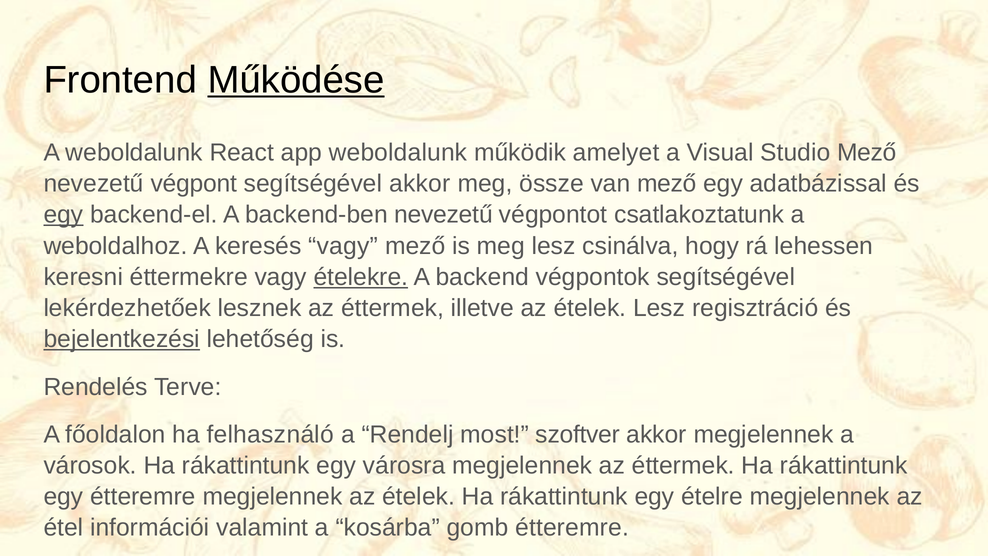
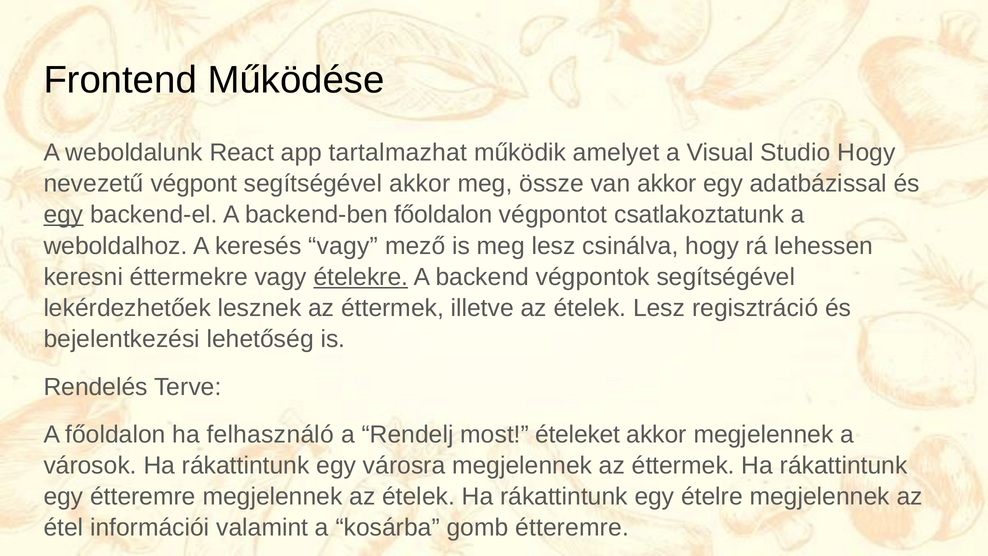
Működése underline: present -> none (296, 80)
app weboldalunk: weboldalunk -> tartalmazhat (398, 152)
Studio Mező: Mező -> Hogy (867, 152)
van mező: mező -> akkor (667, 184)
backend-ben nevezetű: nevezetű -> főoldalon (443, 215)
bejelentkezési underline: present -> none (122, 339)
szoftver: szoftver -> ételeket (578, 434)
